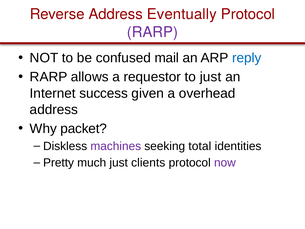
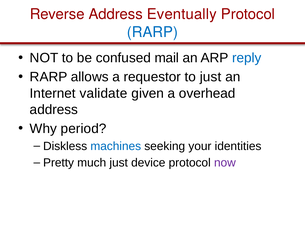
RARP colour: purple -> blue (152, 32)
success: success -> validate (104, 93)
packet: packet -> period (84, 128)
machines colour: purple -> blue (116, 146)
total: total -> your (200, 146)
clients: clients -> device (148, 163)
